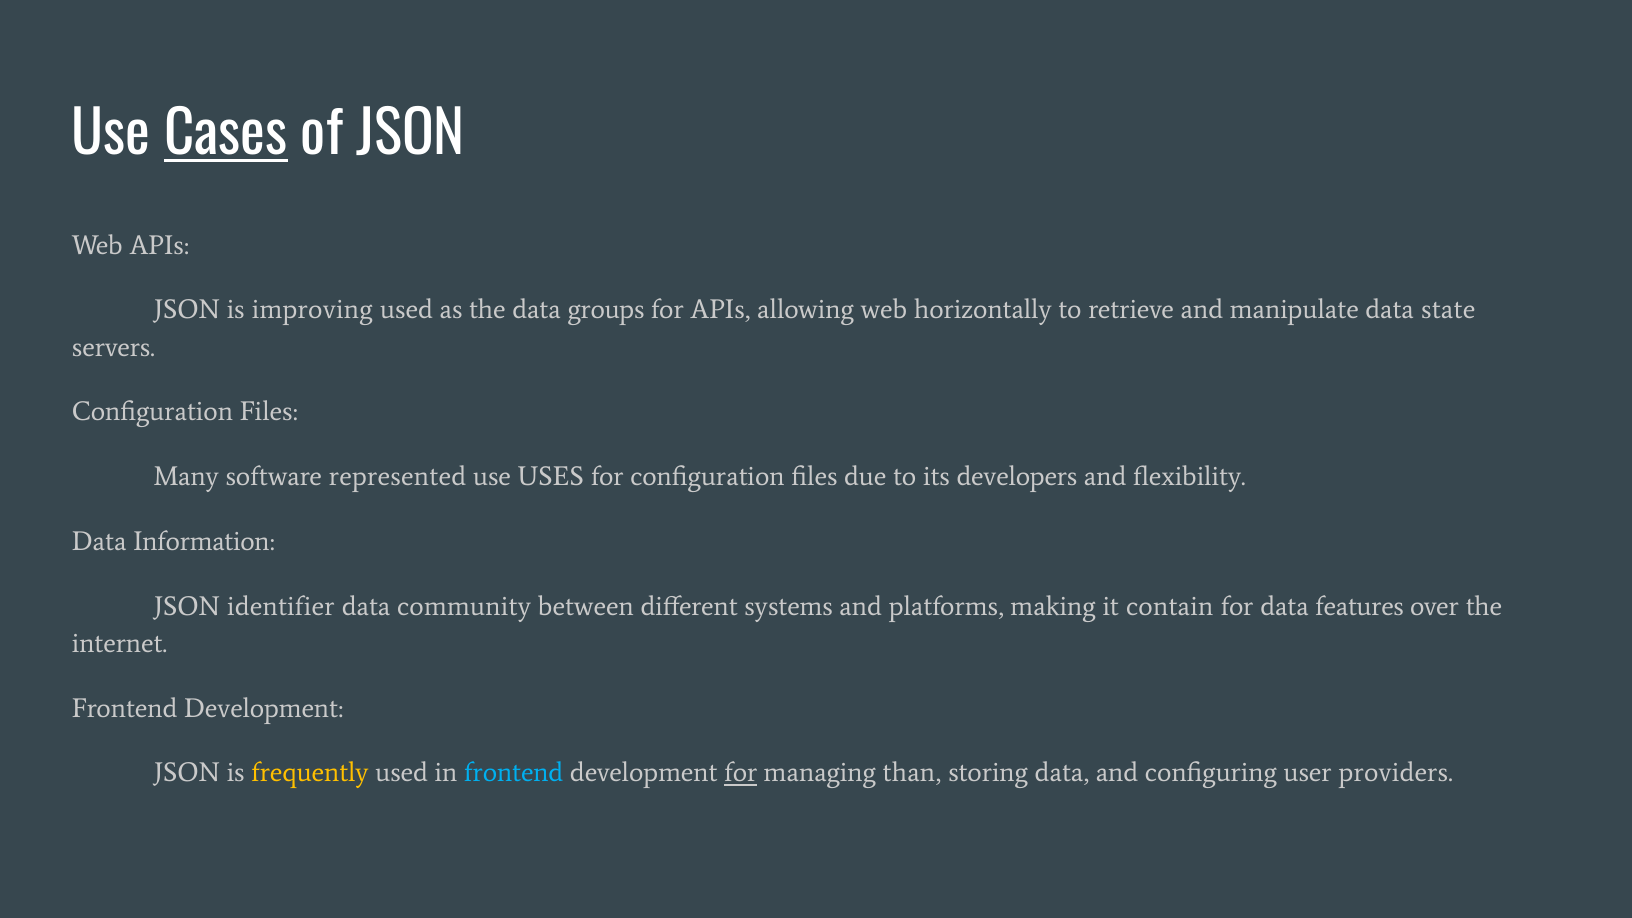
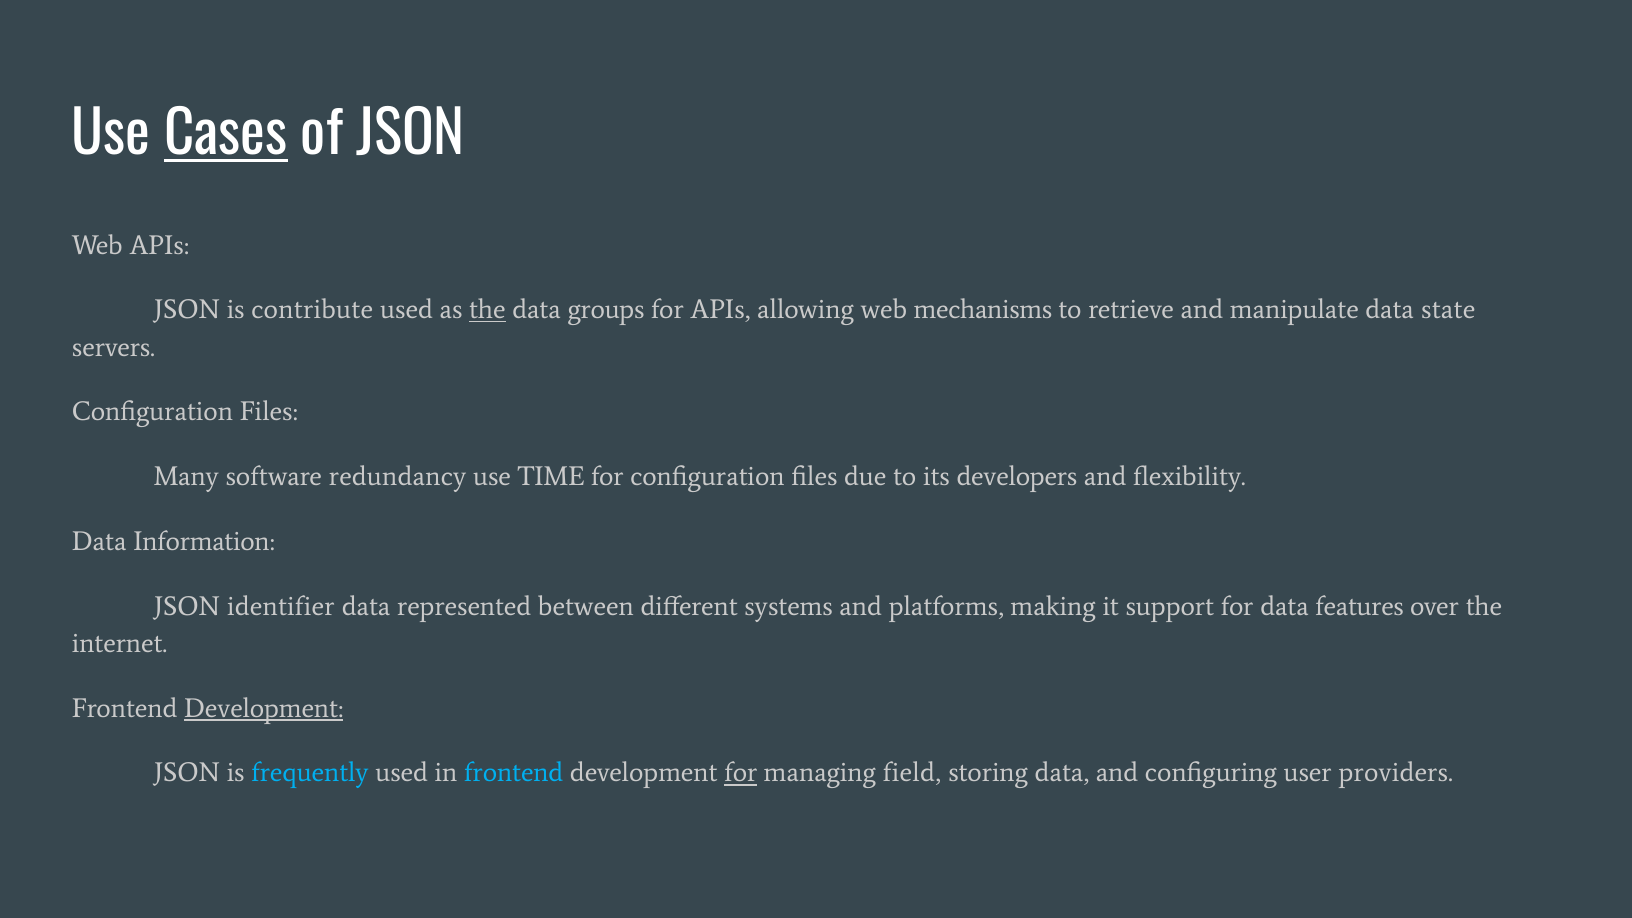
improving: improving -> contribute (312, 310)
the underline: none -> present (487, 310)
horizontally: horizontally -> mechanisms (983, 310)
represented: represented -> redundancy (397, 477)
USES: USES -> TIME (551, 477)
community: community -> represented (464, 606)
contain: contain -> support (1170, 606)
Development underline: none -> present (264, 708)
frequently colour: yellow -> light blue (310, 773)
than: than -> field (912, 773)
